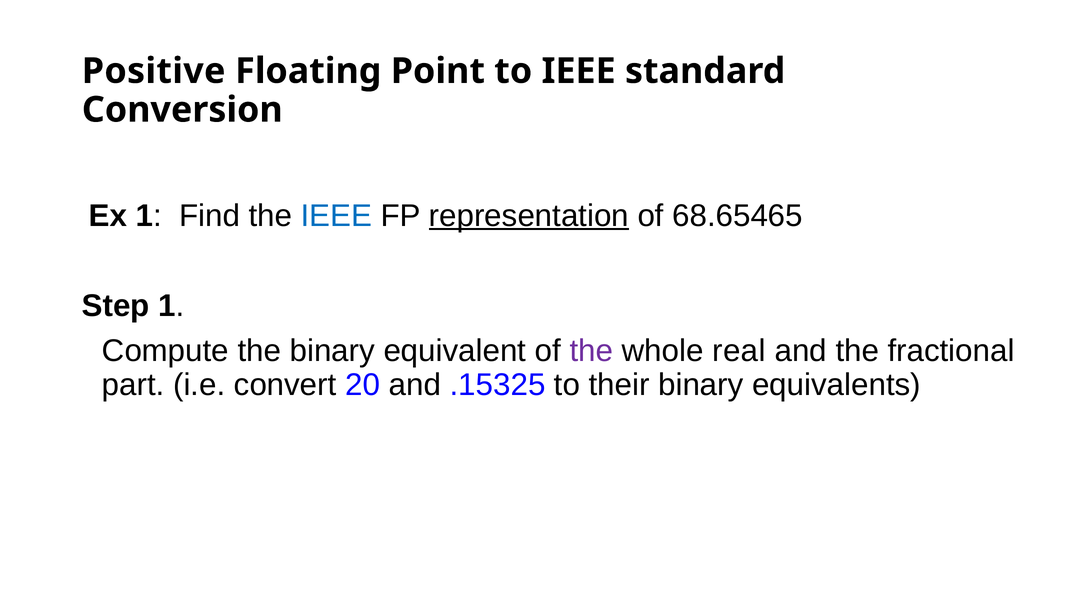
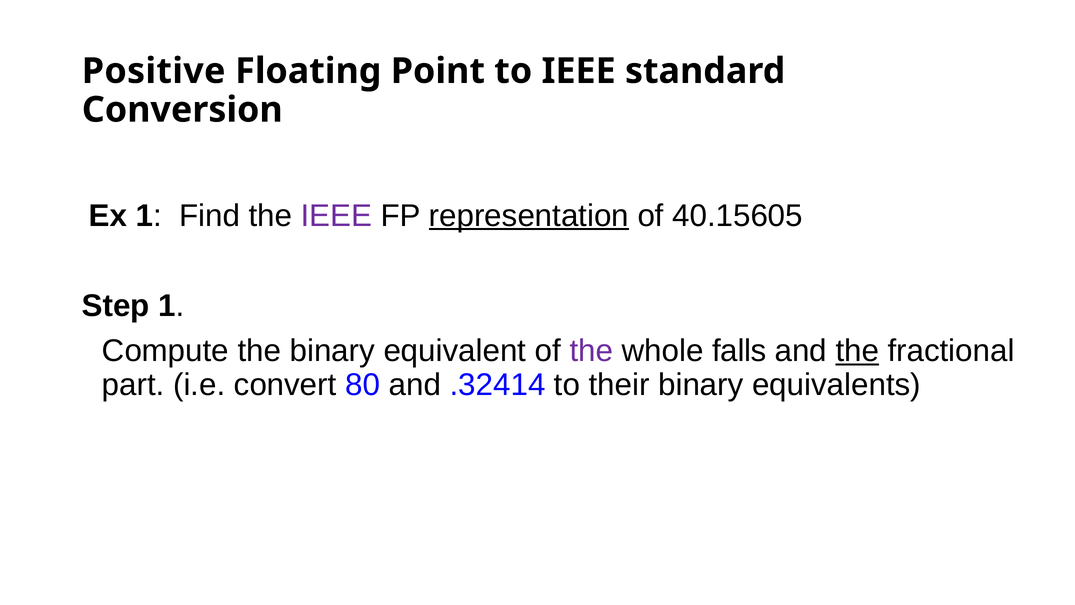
IEEE colour: blue -> purple (336, 216)
68.65465: 68.65465 -> 40.15605 (738, 216)
real: real -> falls (739, 351)
the underline: none -> present (857, 351)
20: 20 -> 80 (363, 385)
.15325: .15325 -> .32414 (498, 385)
